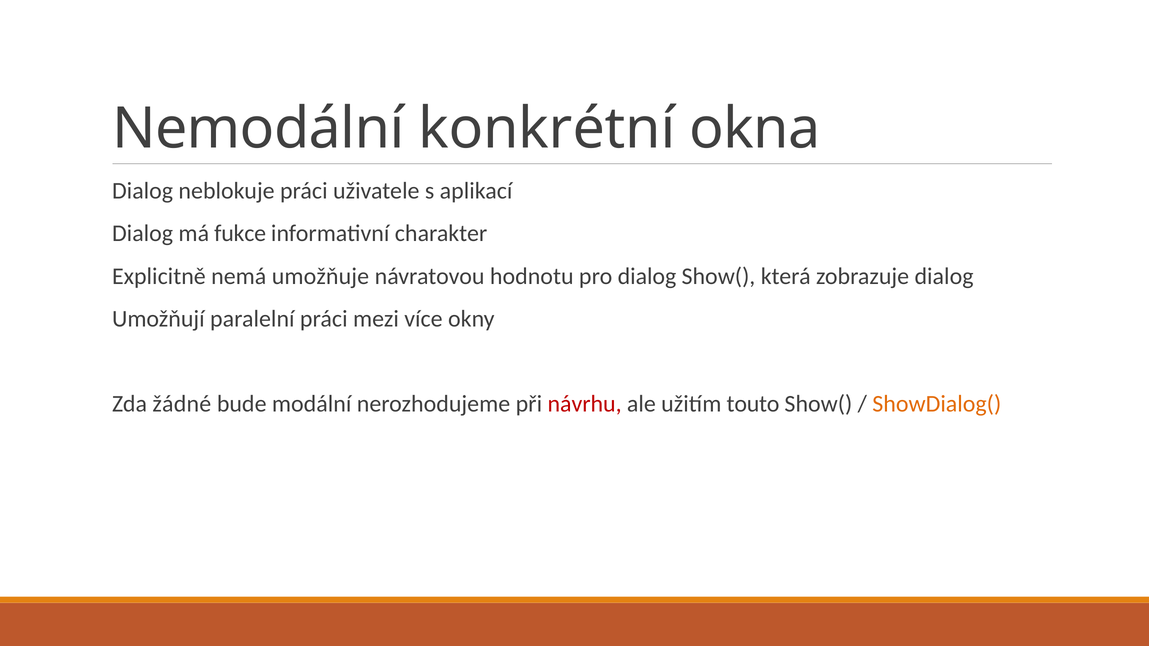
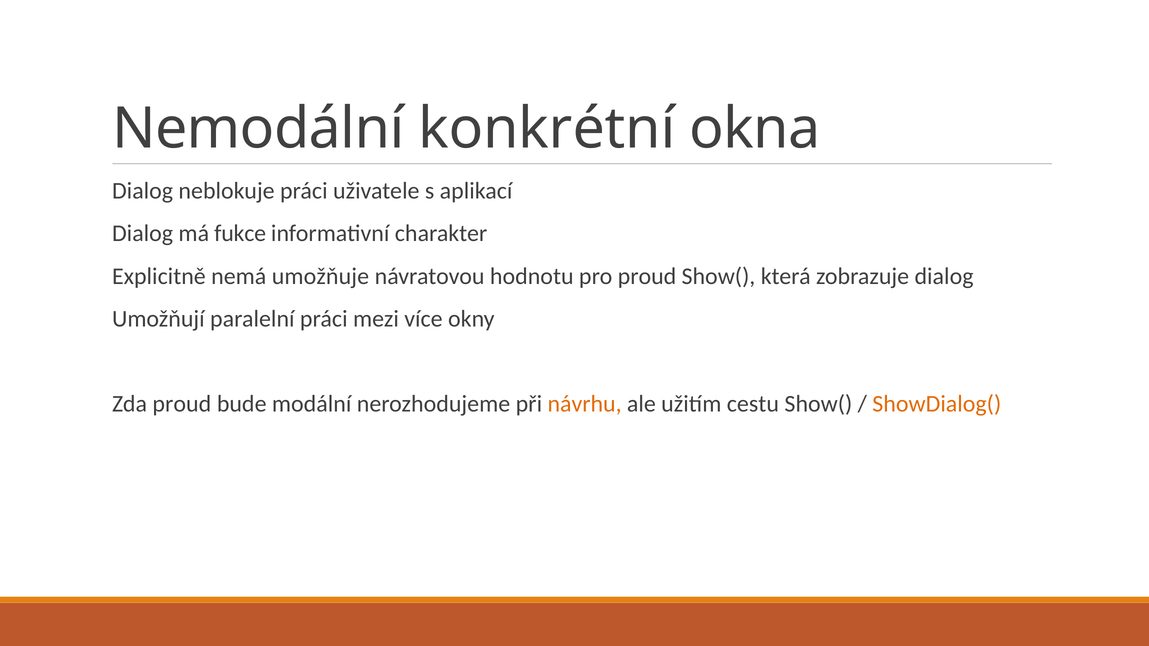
pro dialog: dialog -> proud (647, 276)
Zda žádné: žádné -> proud (182, 404)
návrhu colour: red -> orange (585, 404)
touto: touto -> cestu (753, 404)
